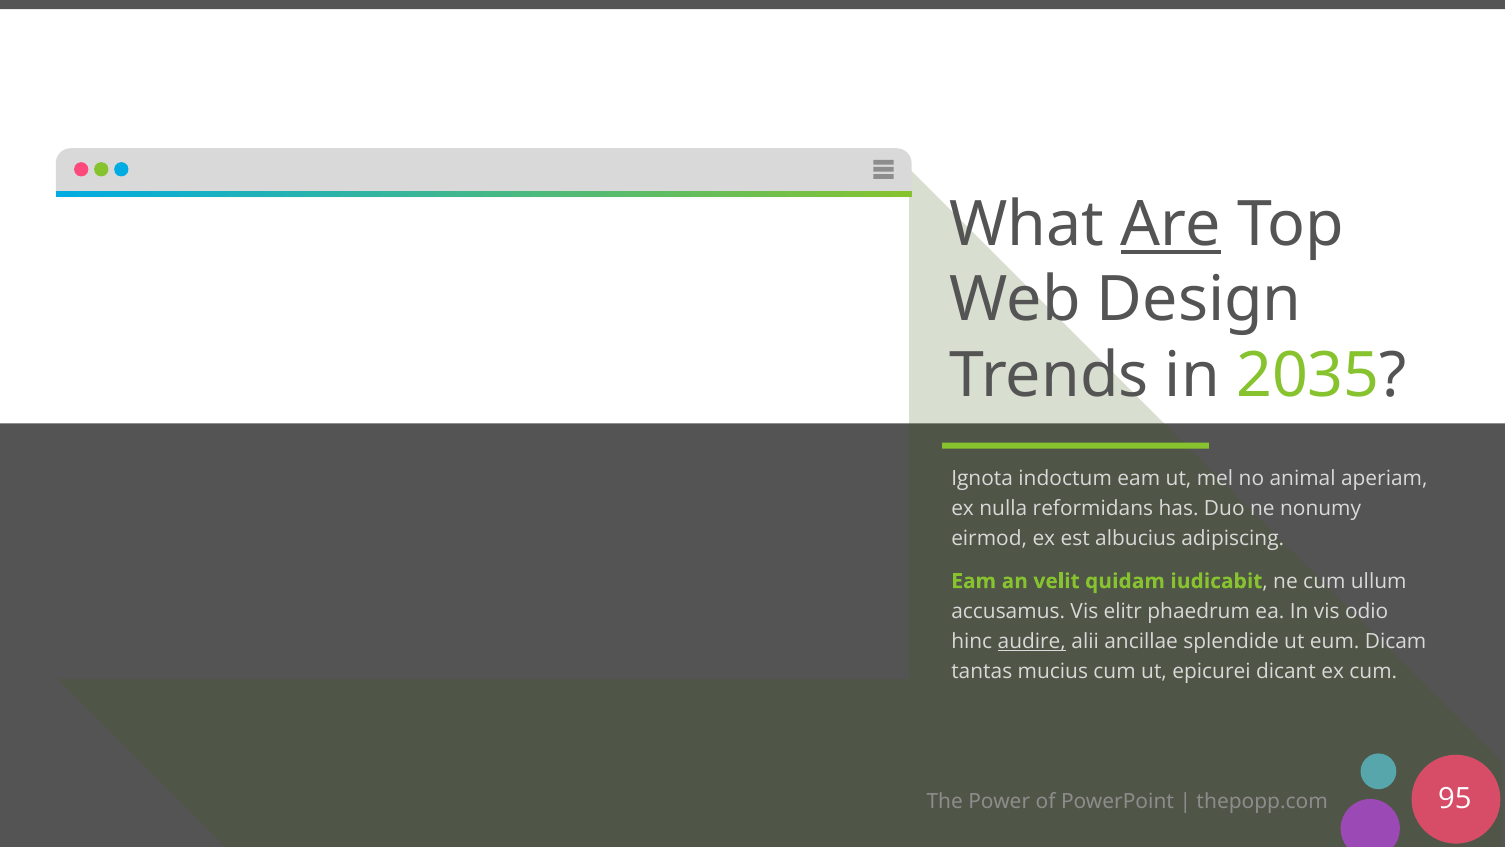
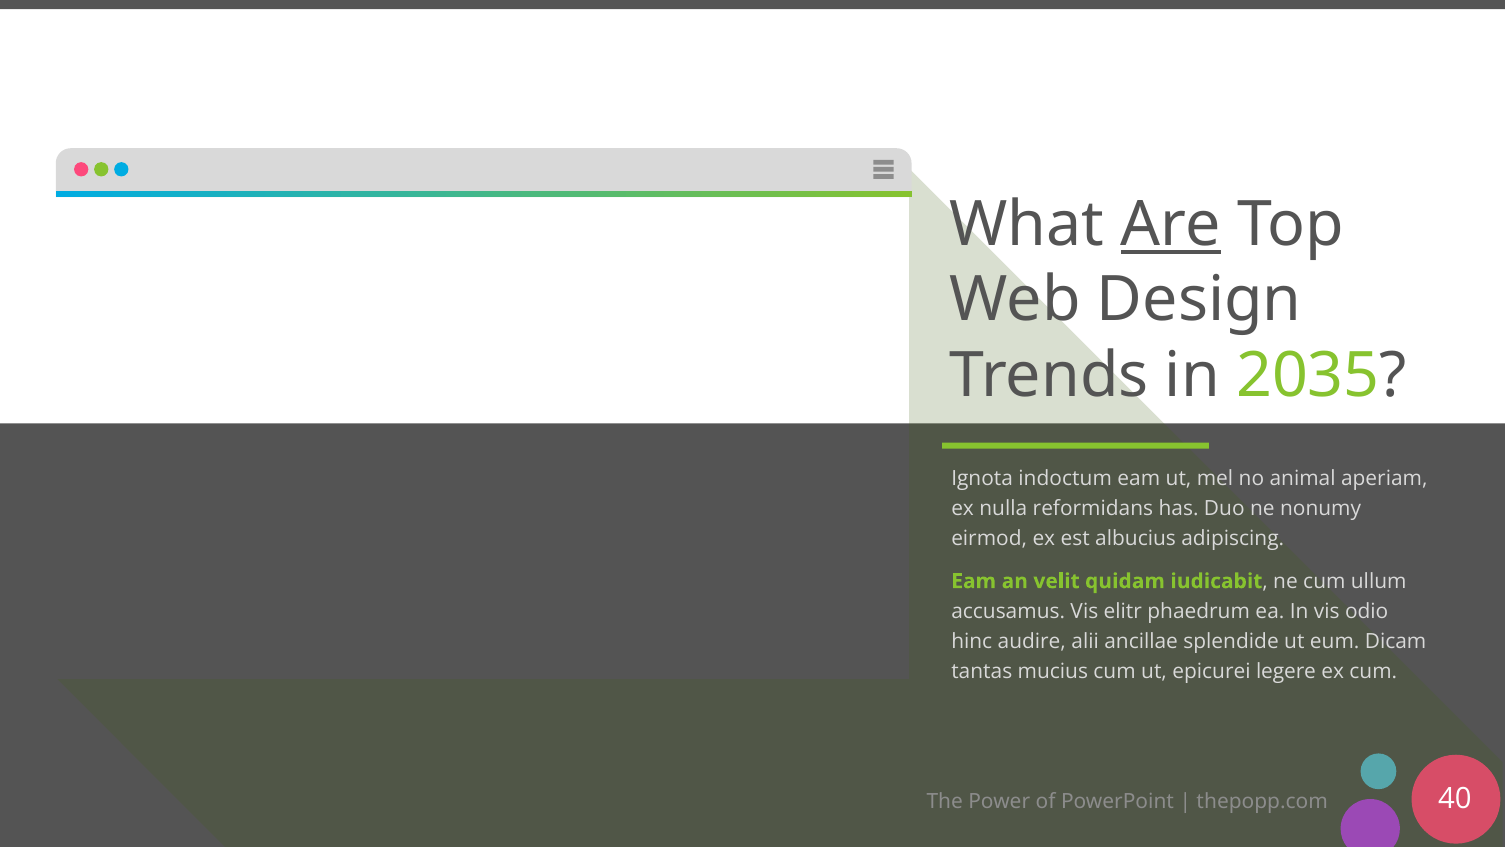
audire underline: present -> none (1032, 641)
dicant: dicant -> legere (1286, 671)
95: 95 -> 40 (1455, 799)
